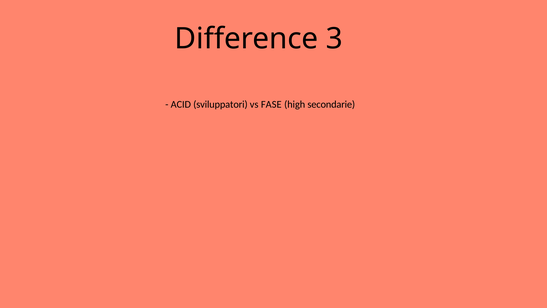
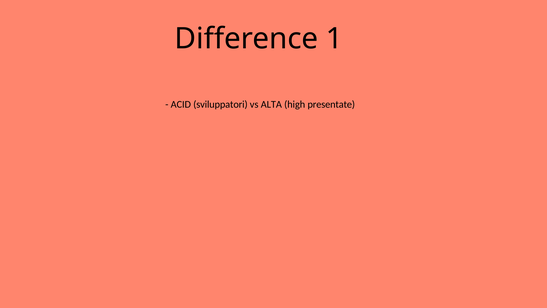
3: 3 -> 1 (334, 39)
FASE: FASE -> ALTA (271, 104)
secondarie: secondarie -> presentate (331, 104)
